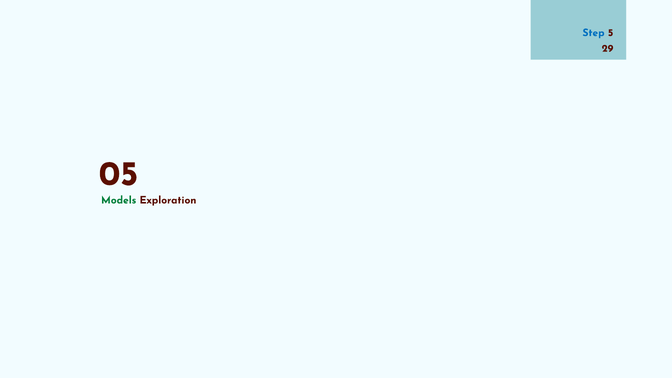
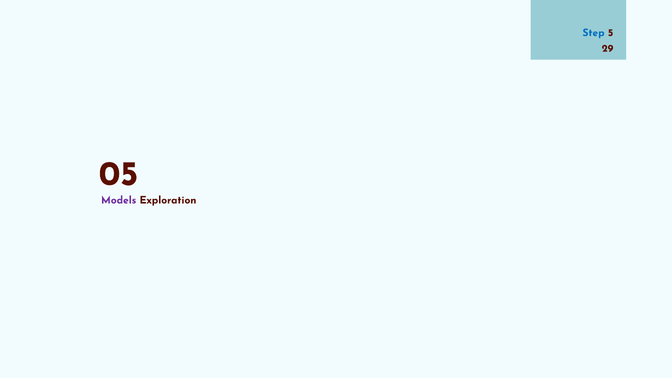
Models colour: green -> purple (119, 200)
